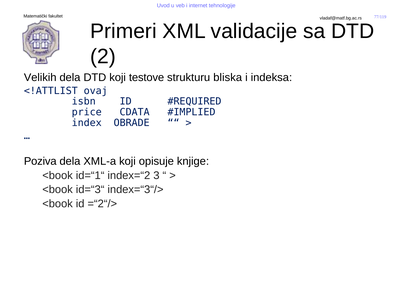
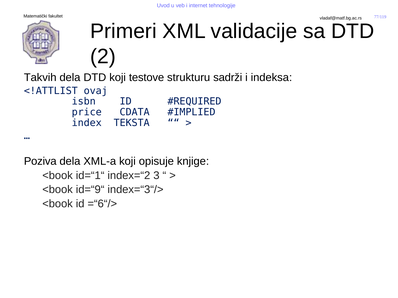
Velikih: Velikih -> Takvih (40, 78)
bliska: bliska -> sadrži (228, 78)
OBRADE: OBRADE -> TEKSTA (132, 123)
id=“3“: id=“3“ -> id=“9“ (90, 190)
=“2“/>: =“2“/> -> =“6“/> (102, 204)
